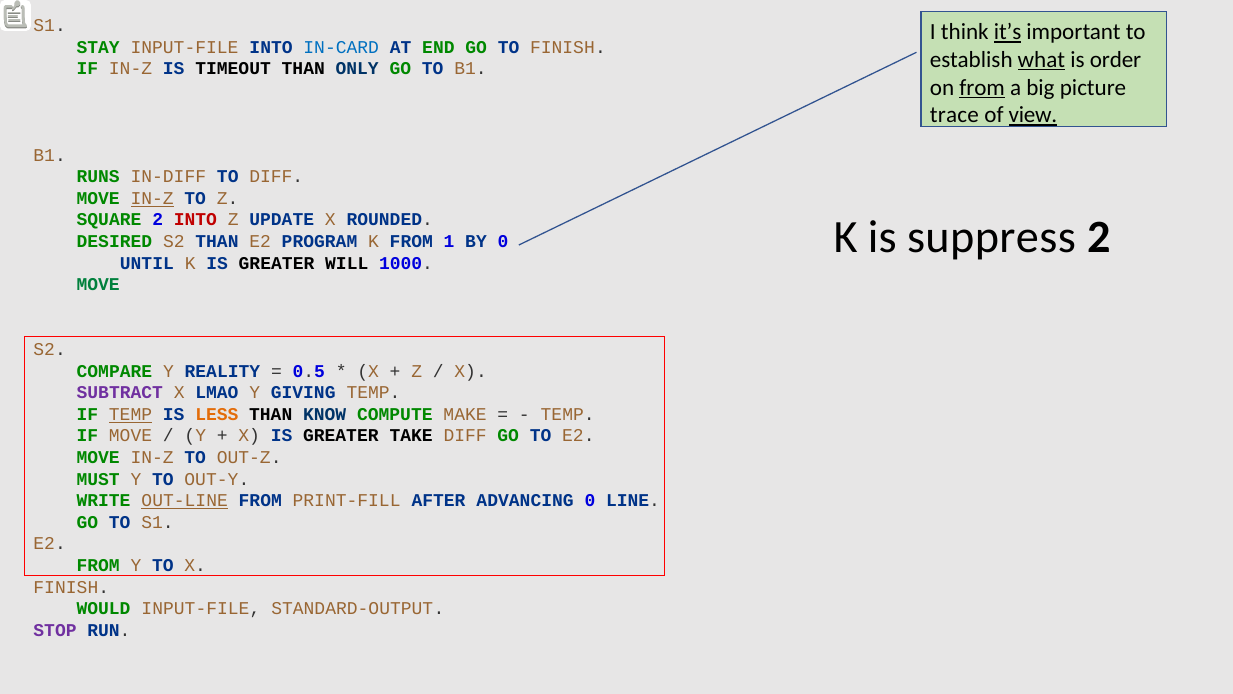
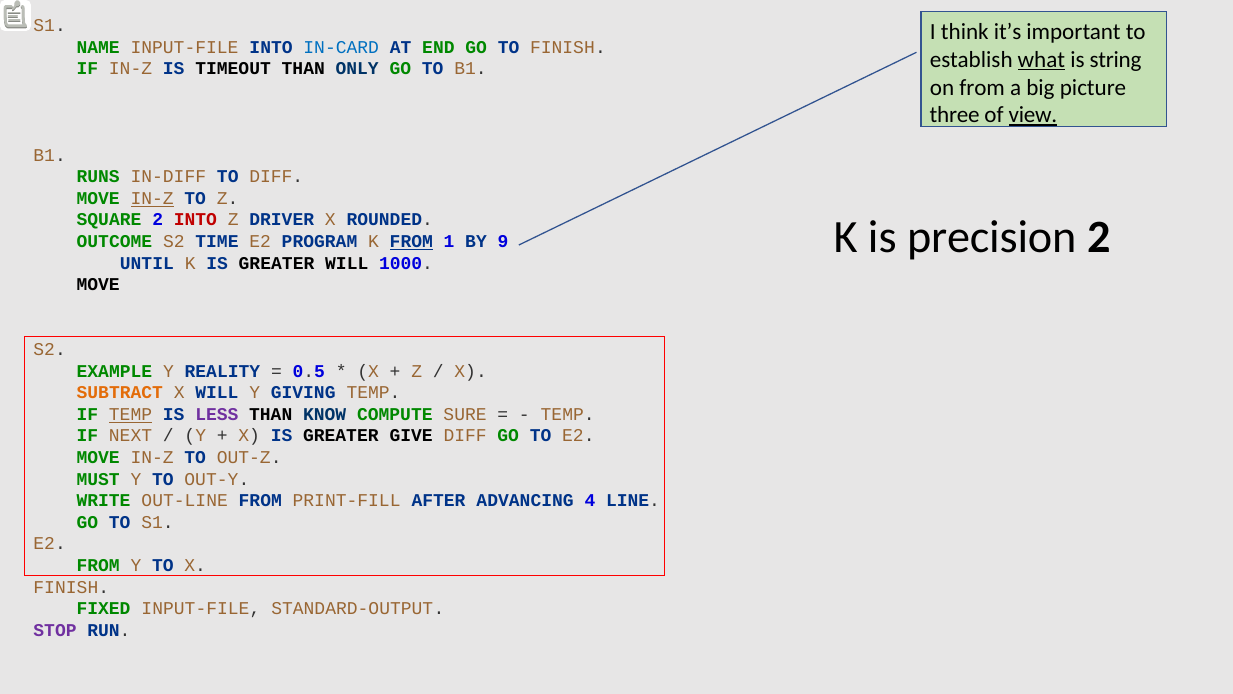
it’s underline: present -> none (1008, 32)
STAY: STAY -> NAME (98, 47)
order: order -> string (1116, 60)
from underline: present -> none (982, 87)
trace: trace -> three (955, 115)
UPDATE: UPDATE -> DRIVER (282, 220)
suppress: suppress -> precision (992, 237)
DESIRED: DESIRED -> OUTCOME (114, 241)
S2 THAN: THAN -> TIME (217, 241)
FROM underline: none -> present (411, 241)
BY 0: 0 -> 9 (503, 241)
MOVE colour: green -> black (98, 285)
COMPARE: COMPARE -> EXAMPLE (114, 371)
SUBTRACT colour: purple -> orange (120, 393)
X LMAO: LMAO -> WILL (217, 393)
LESS colour: orange -> purple (217, 414)
MAKE: MAKE -> SURE (465, 414)
IF MOVE: MOVE -> NEXT (131, 436)
TAKE: TAKE -> GIVE (411, 436)
OUT-LINE underline: present -> none (185, 501)
ADVANCING 0: 0 -> 4 (590, 501)
WOULD: WOULD -> FIXED (104, 608)
